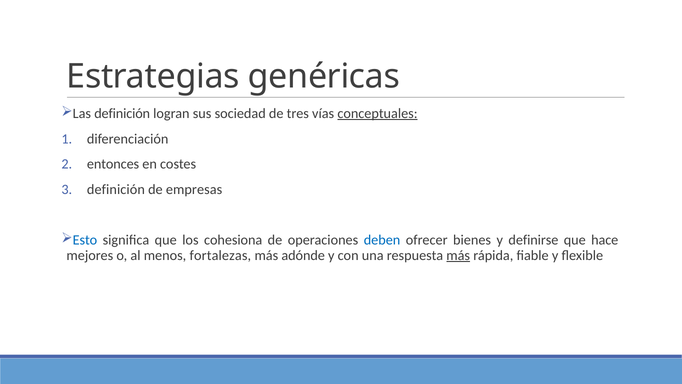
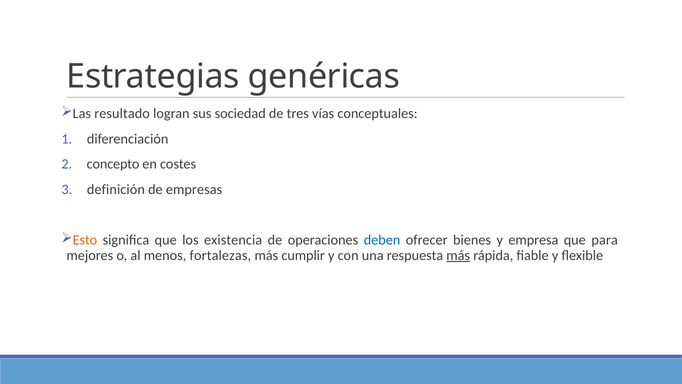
Las definición: definición -> resultado (122, 113)
conceptuales underline: present -> none (377, 113)
entonces: entonces -> concepto (113, 164)
Esto colour: blue -> orange (85, 240)
cohesiona: cohesiona -> existencia (233, 240)
definirse: definirse -> empresa (533, 240)
hace: hace -> para (605, 240)
adónde: adónde -> cumplir (303, 255)
